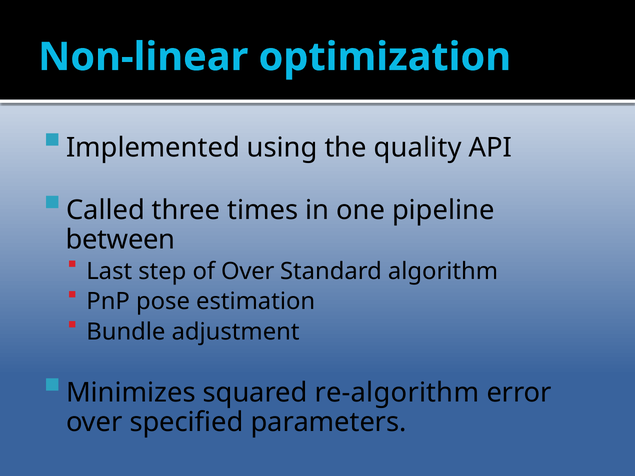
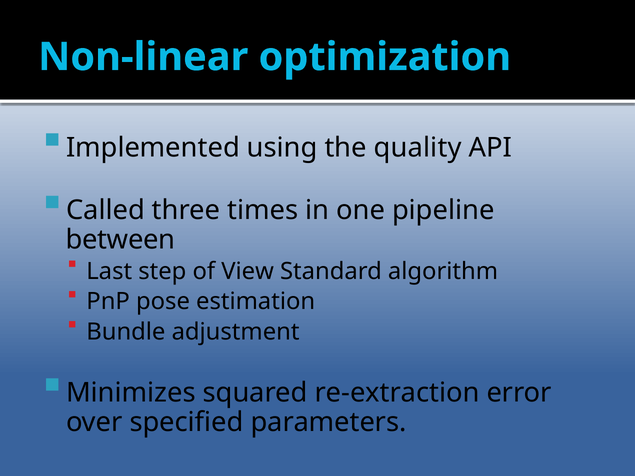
of Over: Over -> View (248, 272)
re-algorithm: re-algorithm -> re-extraction (397, 393)
